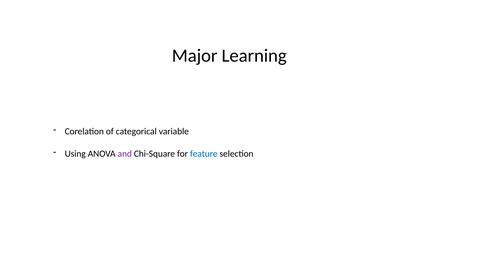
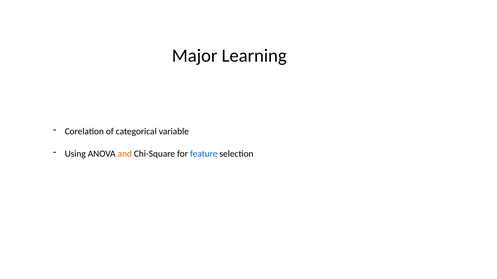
and colour: purple -> orange (125, 154)
